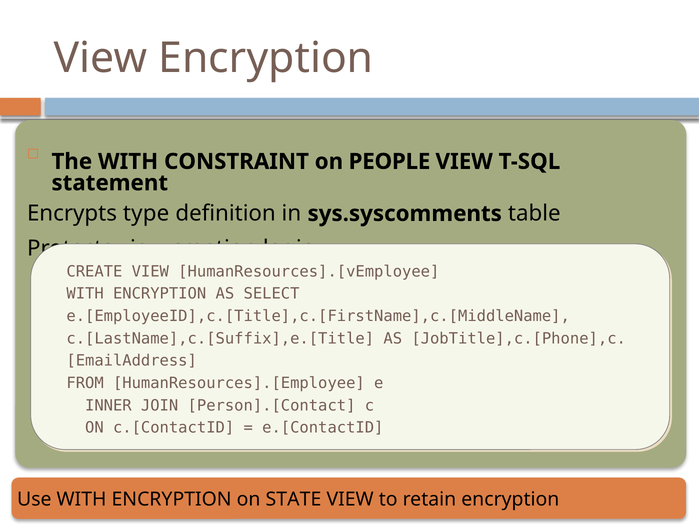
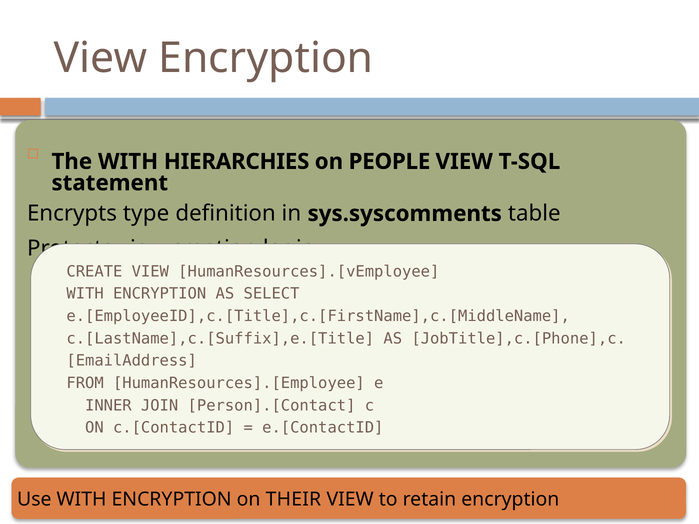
CONSTRAINT: CONSTRAINT -> HIERARCHIES (237, 162)
STATE: STATE -> THEIR (293, 500)
